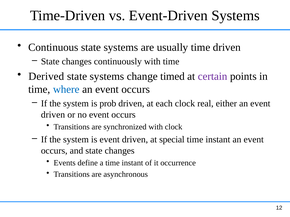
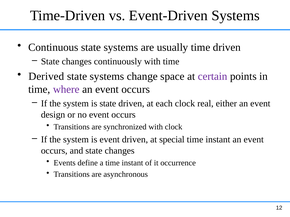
timed: timed -> space (172, 76)
where colour: blue -> purple (66, 89)
is prob: prob -> state (108, 104)
driven: driven -> design (53, 115)
